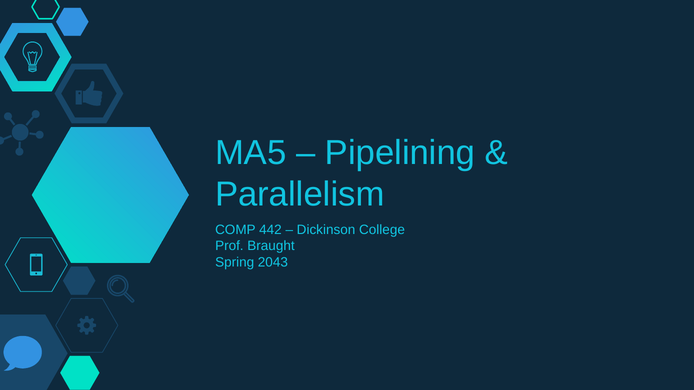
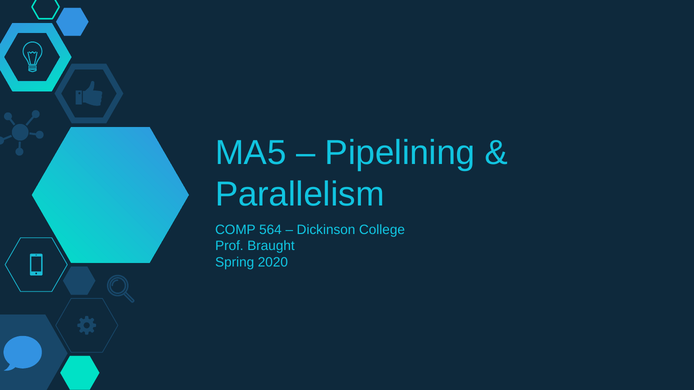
442: 442 -> 564 (270, 230)
2043: 2043 -> 2020 (273, 262)
